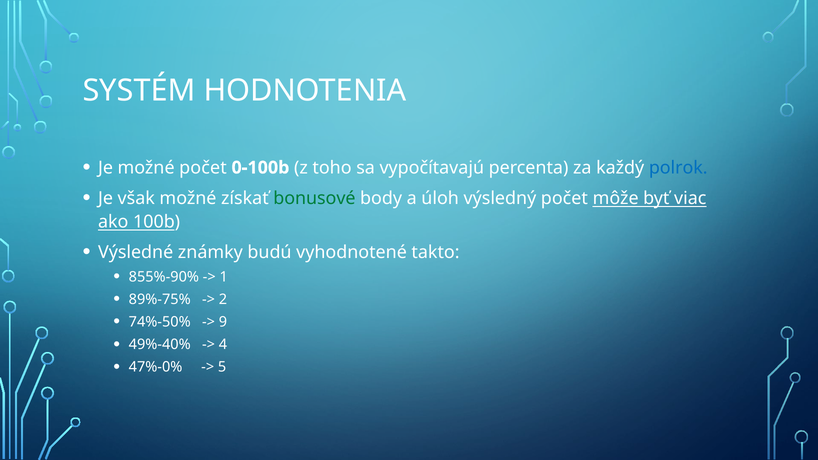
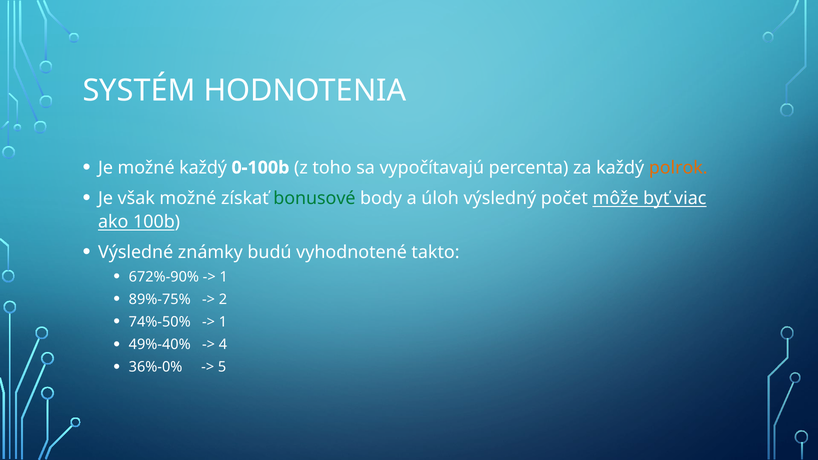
možné počet: počet -> každý (203, 168)
polrok colour: blue -> orange (678, 168)
855%-90%: 855%-90% -> 672%-90% (164, 277)
9: 9 -> 1 (223, 322)
47%-0%: 47%-0% -> 36%-0% (156, 367)
